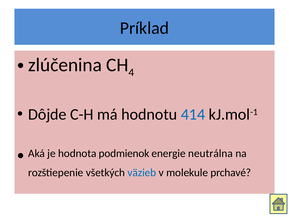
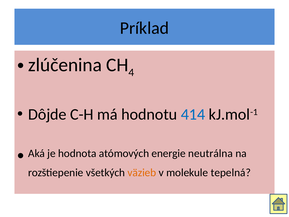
podmienok: podmienok -> atómových (124, 153)
väzieb colour: blue -> orange (142, 172)
prchavé: prchavé -> tepelná (231, 172)
